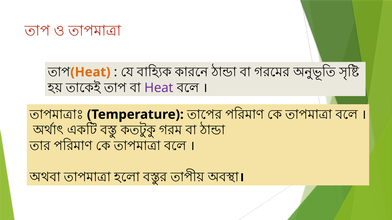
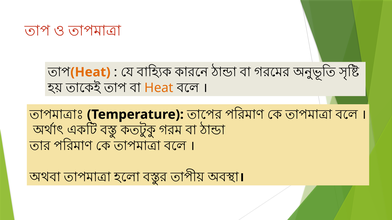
Heat colour: purple -> orange (159, 88)
